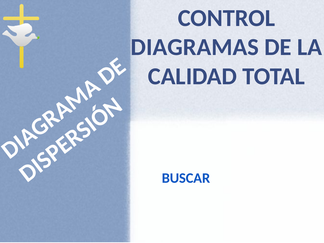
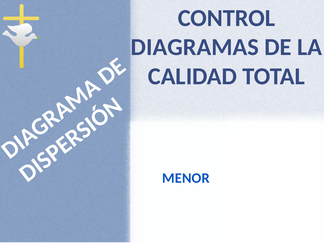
BUSCAR: BUSCAR -> MENOR (186, 178)
